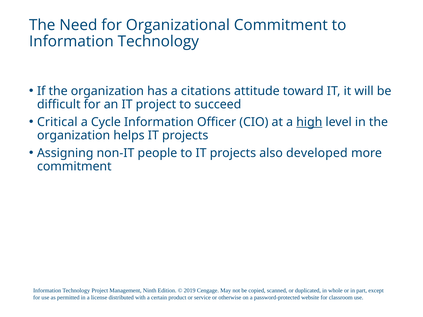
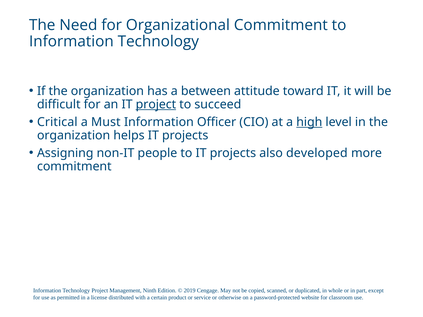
citations: citations -> between (206, 91)
project underline: none -> present (156, 104)
Cycle: Cycle -> Must (106, 122)
